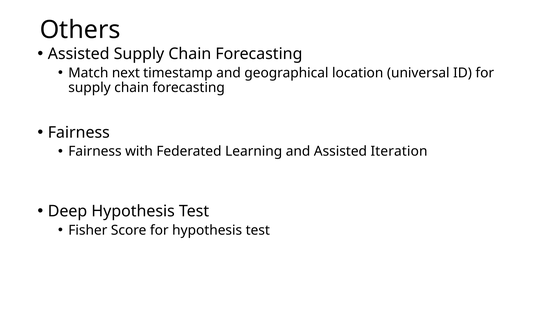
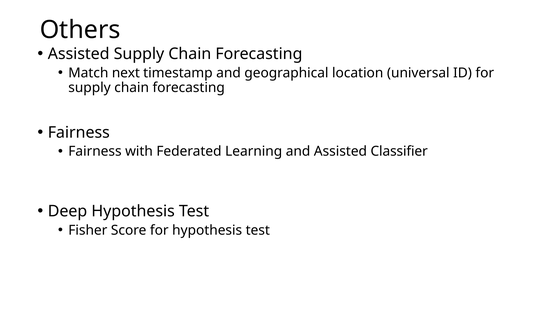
Iteration: Iteration -> Classifier (399, 151)
